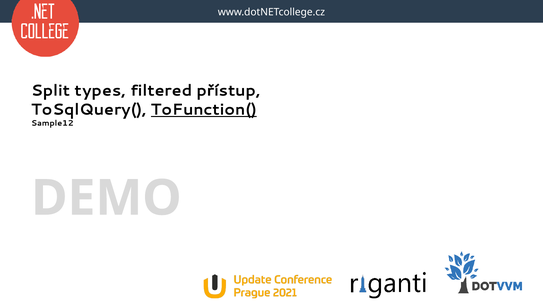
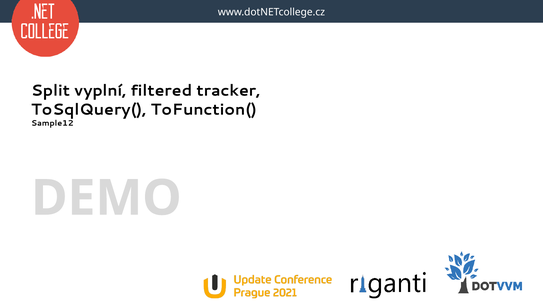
types: types -> vyplní (100, 90)
přístup: přístup -> tracker (228, 90)
ToFunction( underline: present -> none (204, 109)
